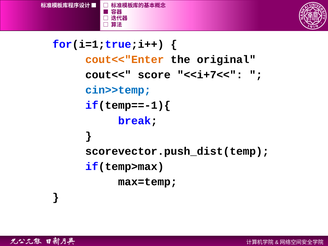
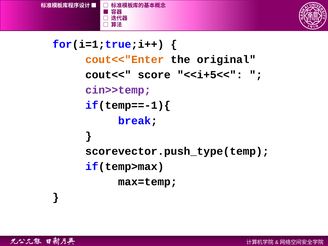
<<i+7<<: <<i+7<< -> <<i+5<< (210, 75)
cin>>temp colour: blue -> purple (118, 90)
scorevector.push_dist(temp: scorevector.push_dist(temp -> scorevector.push_type(temp (177, 151)
